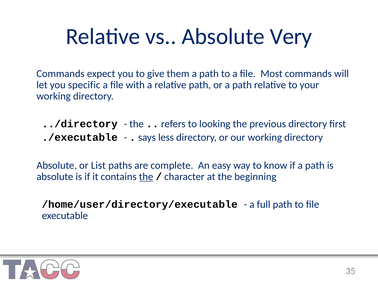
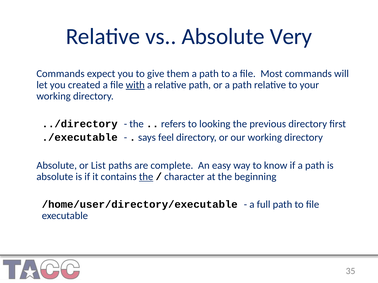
specific: specific -> created (84, 85)
with underline: none -> present (135, 85)
less: less -> feel (166, 138)
